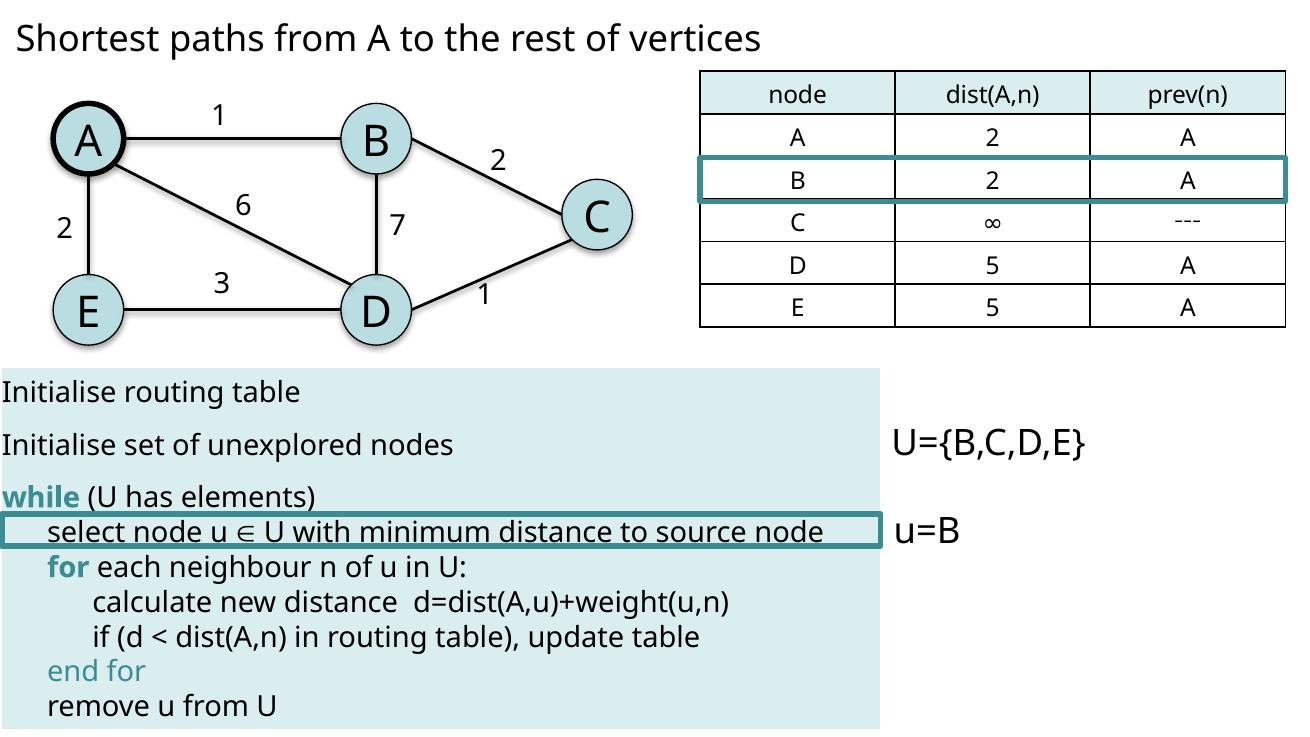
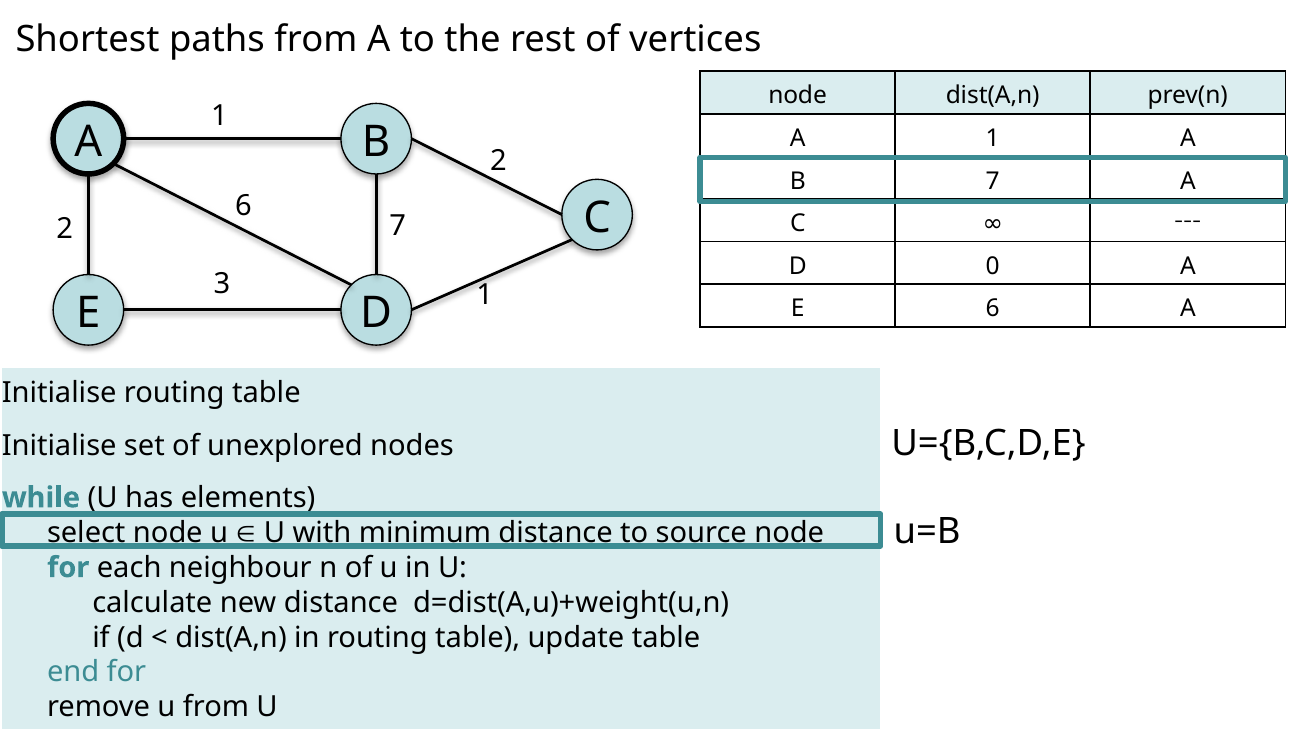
A 2: 2 -> 1 (993, 138)
B 2: 2 -> 7 (993, 181)
D 5: 5 -> 0 (993, 266)
E 5: 5 -> 6 (993, 309)
